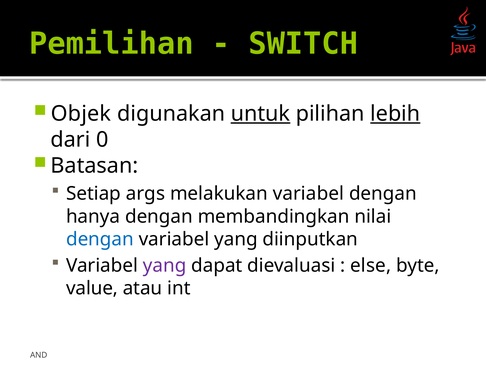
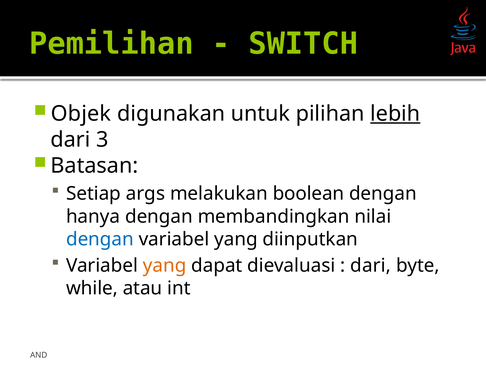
untuk underline: present -> none (261, 114)
0: 0 -> 3 (102, 140)
melakukan variabel: variabel -> boolean (308, 193)
yang colour: purple -> orange (165, 265)
else: else -> dari (371, 265)
value: value -> while (92, 288)
